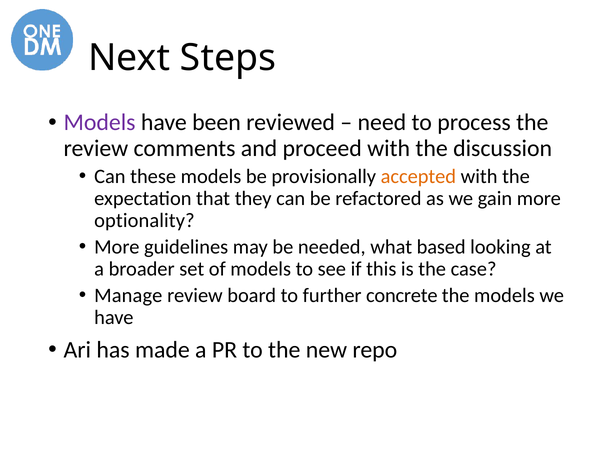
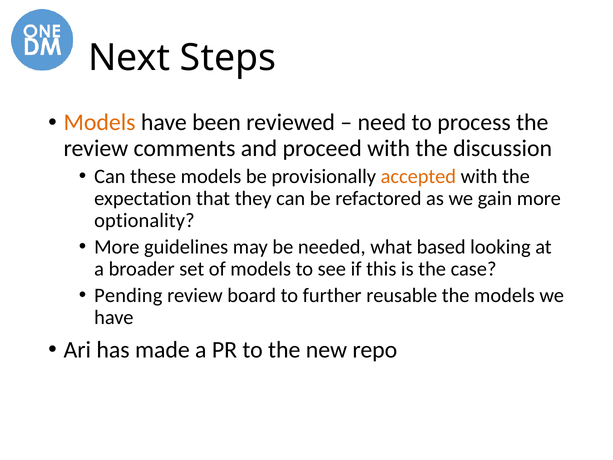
Models colour: purple -> orange (100, 123)
Manage: Manage -> Pending (128, 295)
concrete: concrete -> reusable (402, 295)
